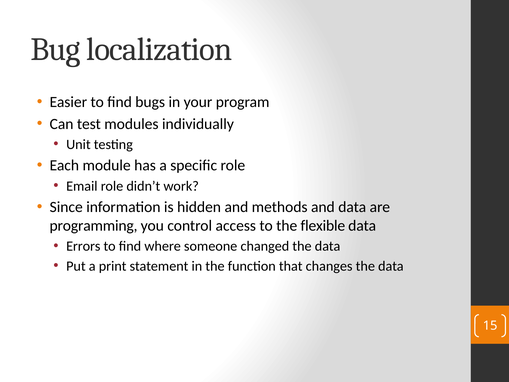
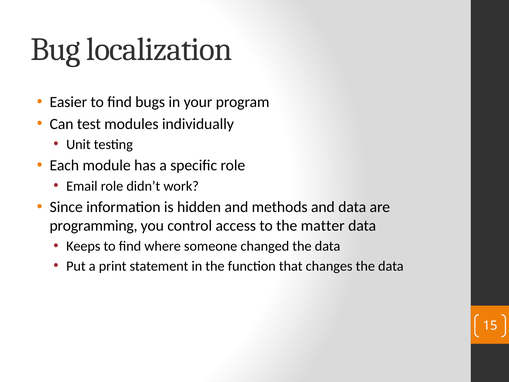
flexible: flexible -> matter (323, 226)
Errors: Errors -> Keeps (83, 246)
